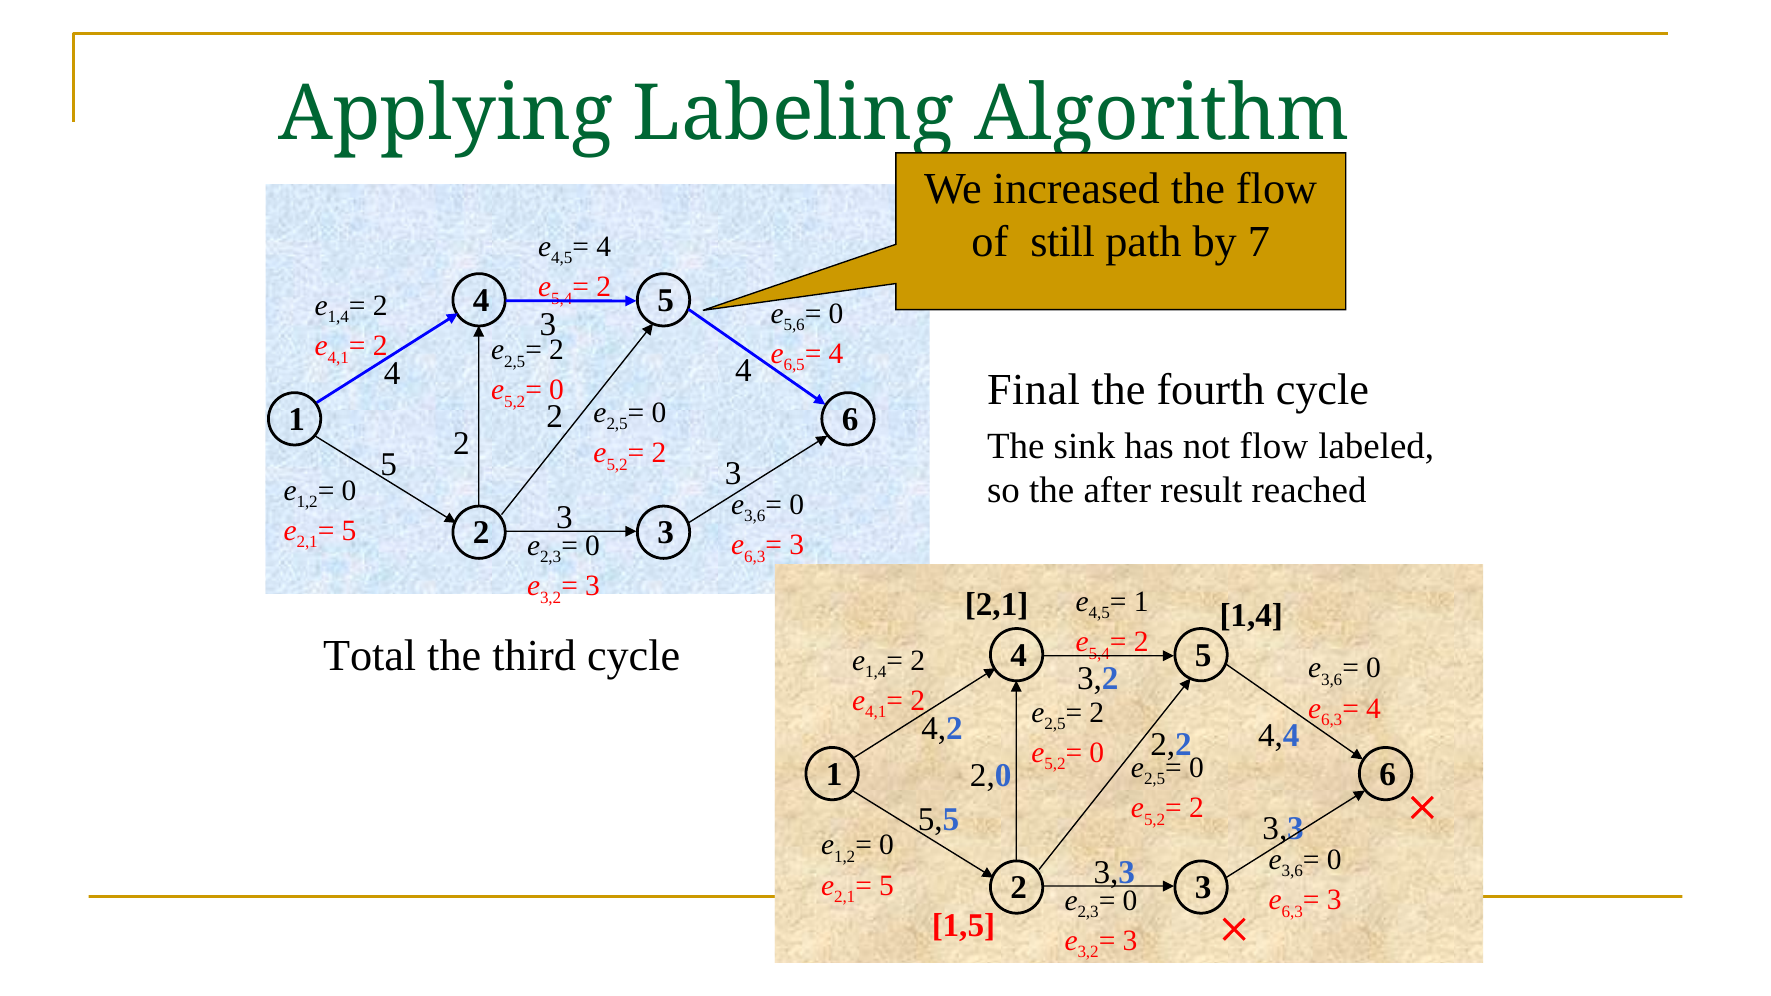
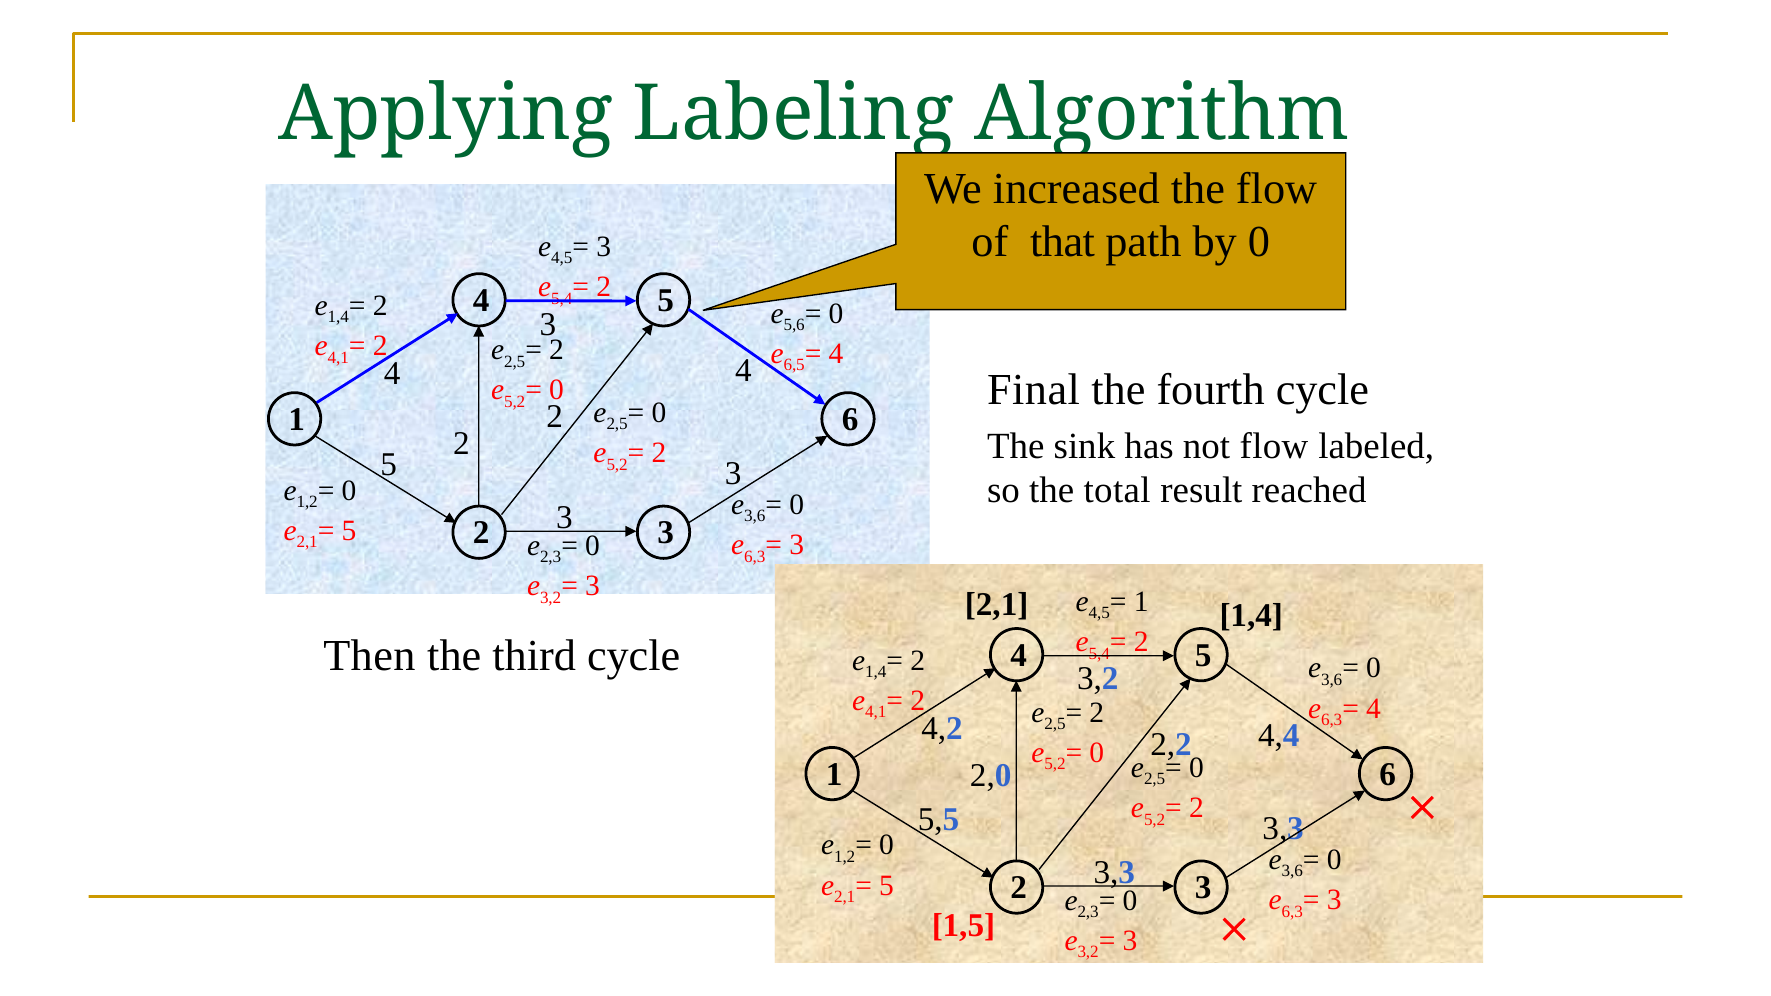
still: still -> that (1063, 242)
by 7: 7 -> 0 (1259, 242)
4: 4 -> 3 (604, 247)
after: after -> total (1117, 490)
Total: Total -> Then (369, 656)
